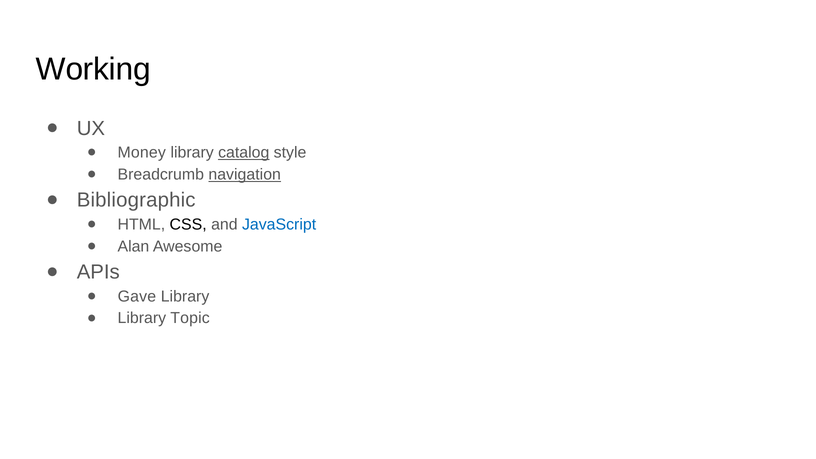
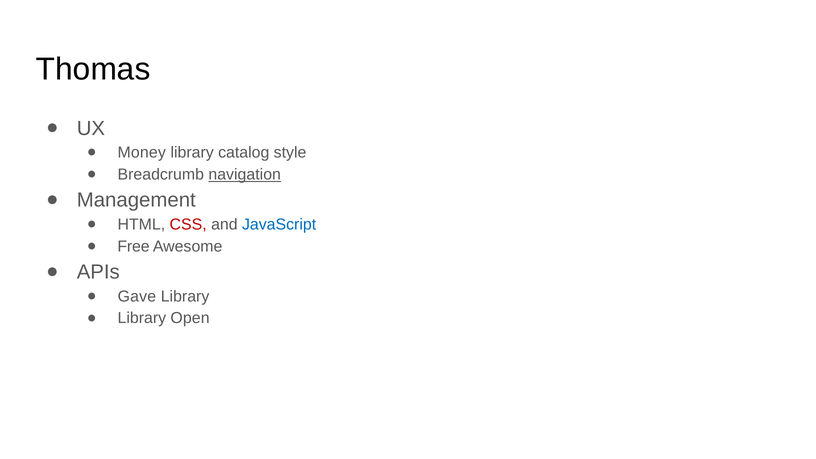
Working: Working -> Thomas (93, 69)
catalog underline: present -> none (244, 153)
Bibliographic: Bibliographic -> Management (136, 200)
CSS colour: black -> red (188, 224)
Alan: Alan -> Free (134, 246)
Topic: Topic -> Open (190, 318)
